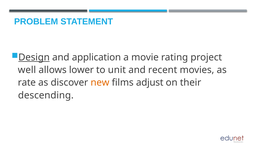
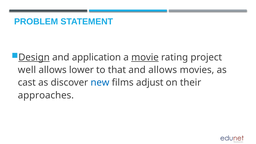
movie underline: none -> present (145, 57)
unit: unit -> that (117, 70)
and recent: recent -> allows (163, 70)
rate: rate -> cast (27, 83)
new colour: orange -> blue (100, 83)
descending: descending -> approaches (46, 95)
